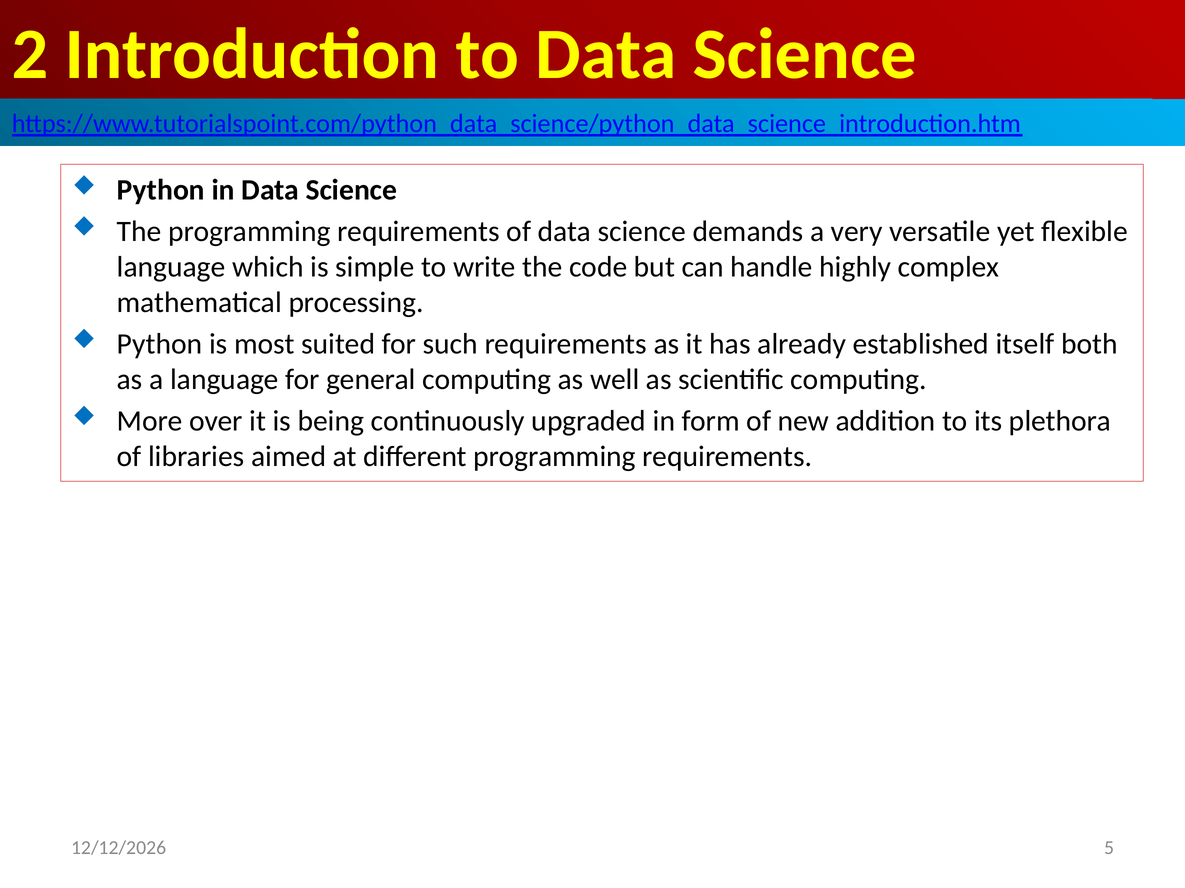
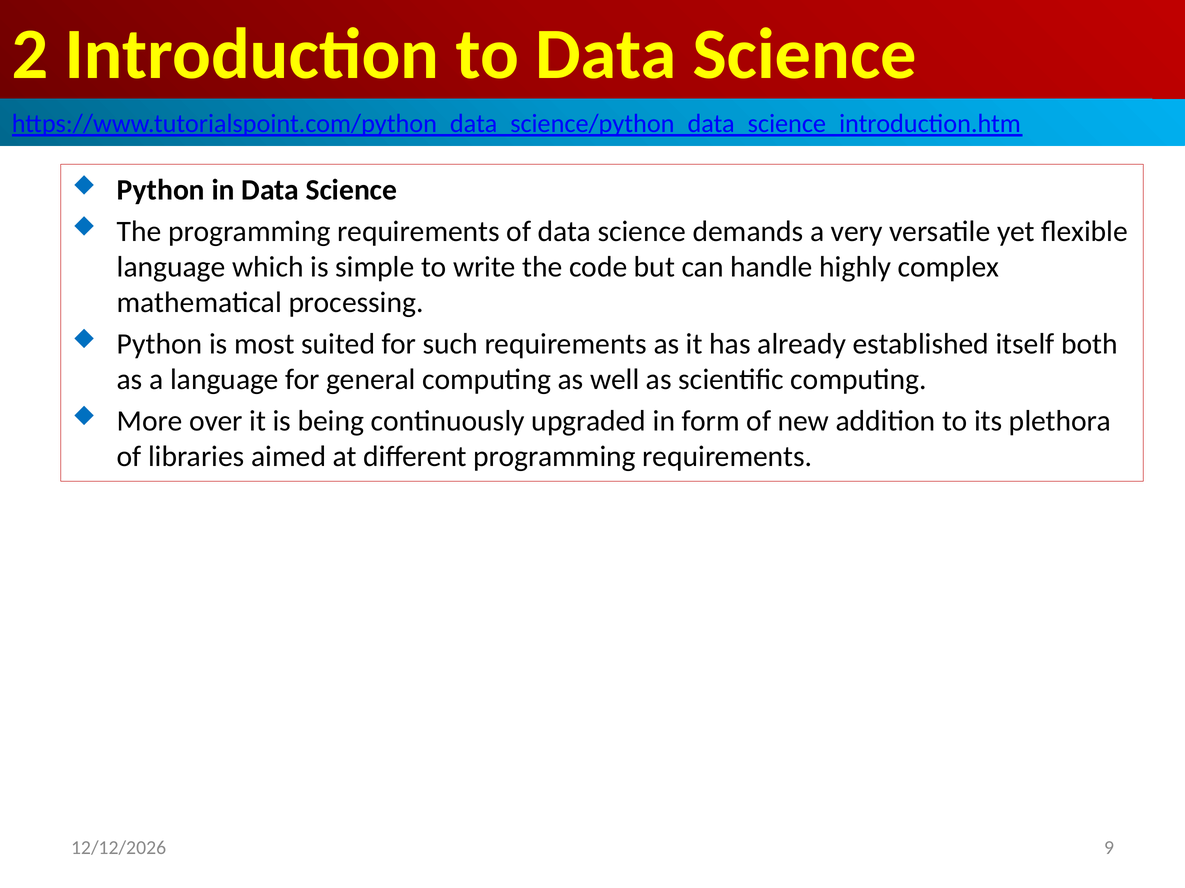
5: 5 -> 9 (1109, 849)
